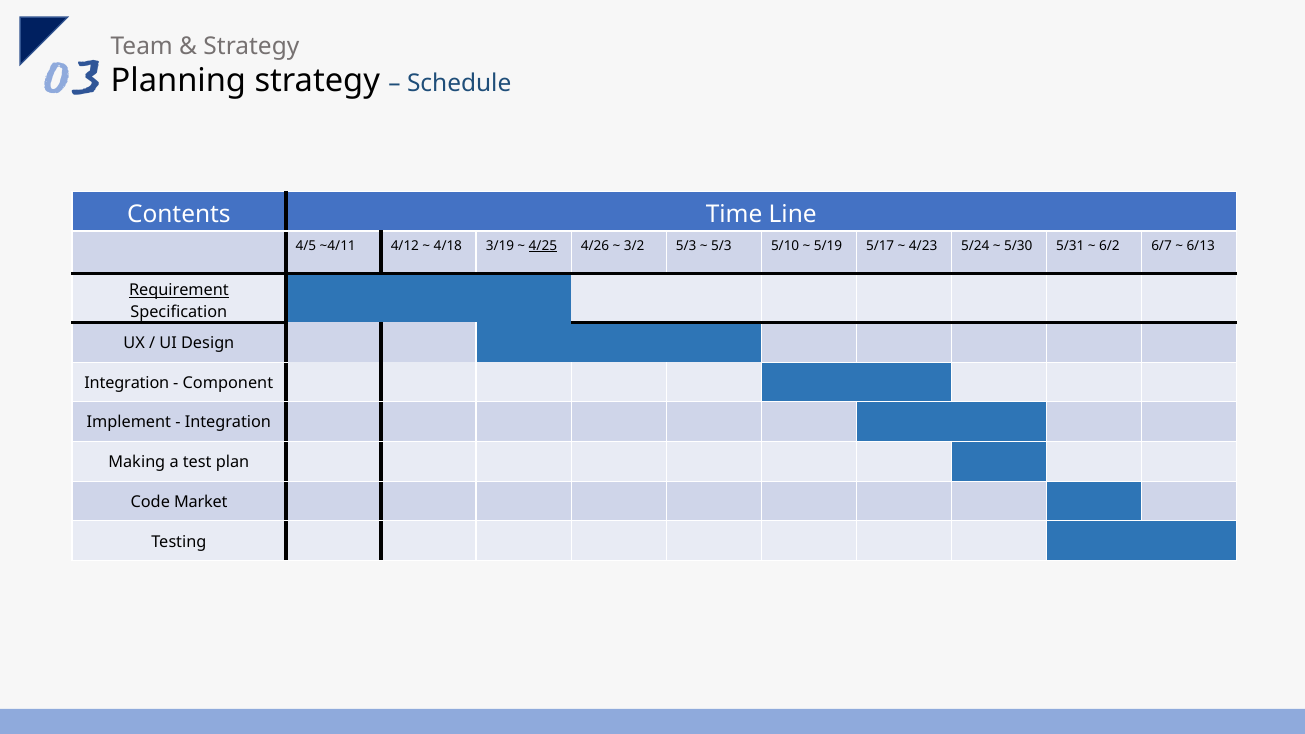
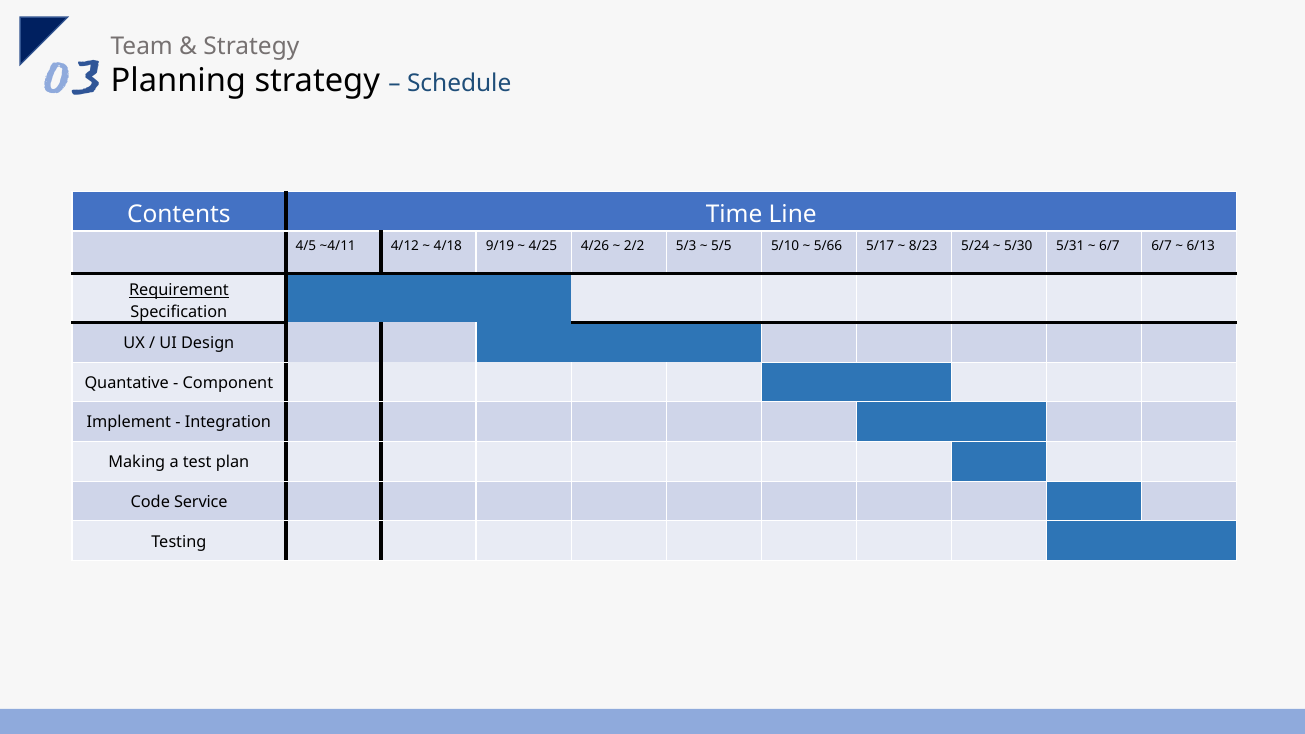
3/19: 3/19 -> 9/19 (500, 246)
4/25 underline: present -> none (543, 246)
3/2: 3/2 -> 2/2 (634, 246)
5/3: 5/3 -> 5/5 (721, 246)
5/19: 5/19 -> 5/66 (828, 246)
4/23: 4/23 -> 8/23 (923, 246)
6/2: 6/2 -> 6/7 (1109, 246)
Integration: Integration -> Quantative (127, 383)
Market: Market -> Service (201, 502)
